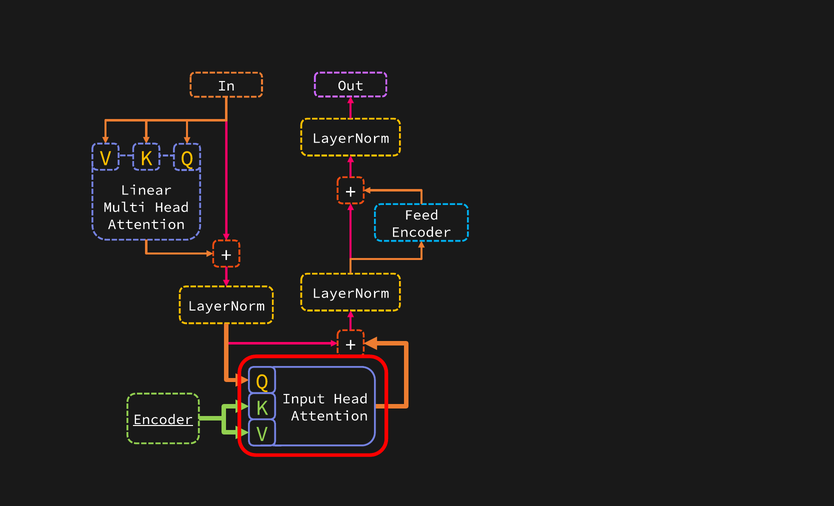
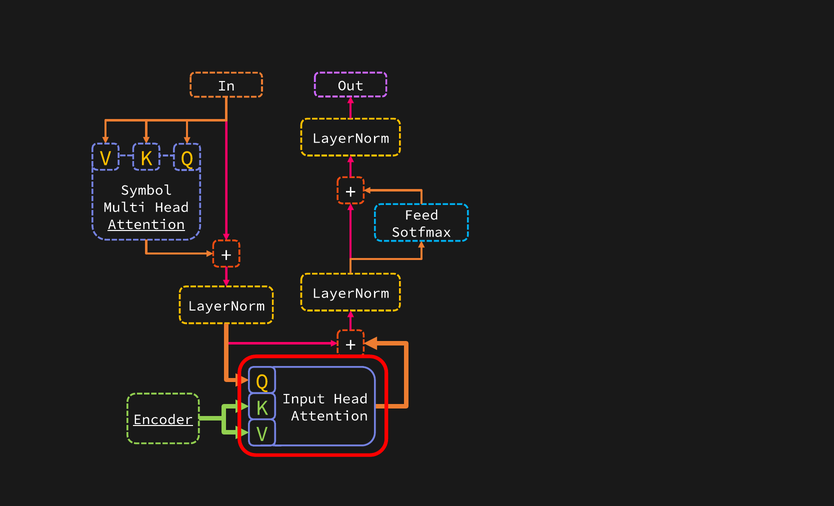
Linear: Linear -> Symbol (146, 190)
Attention underline: none -> present (146, 224)
Encoder: Encoder -> Sotfmax (421, 232)
